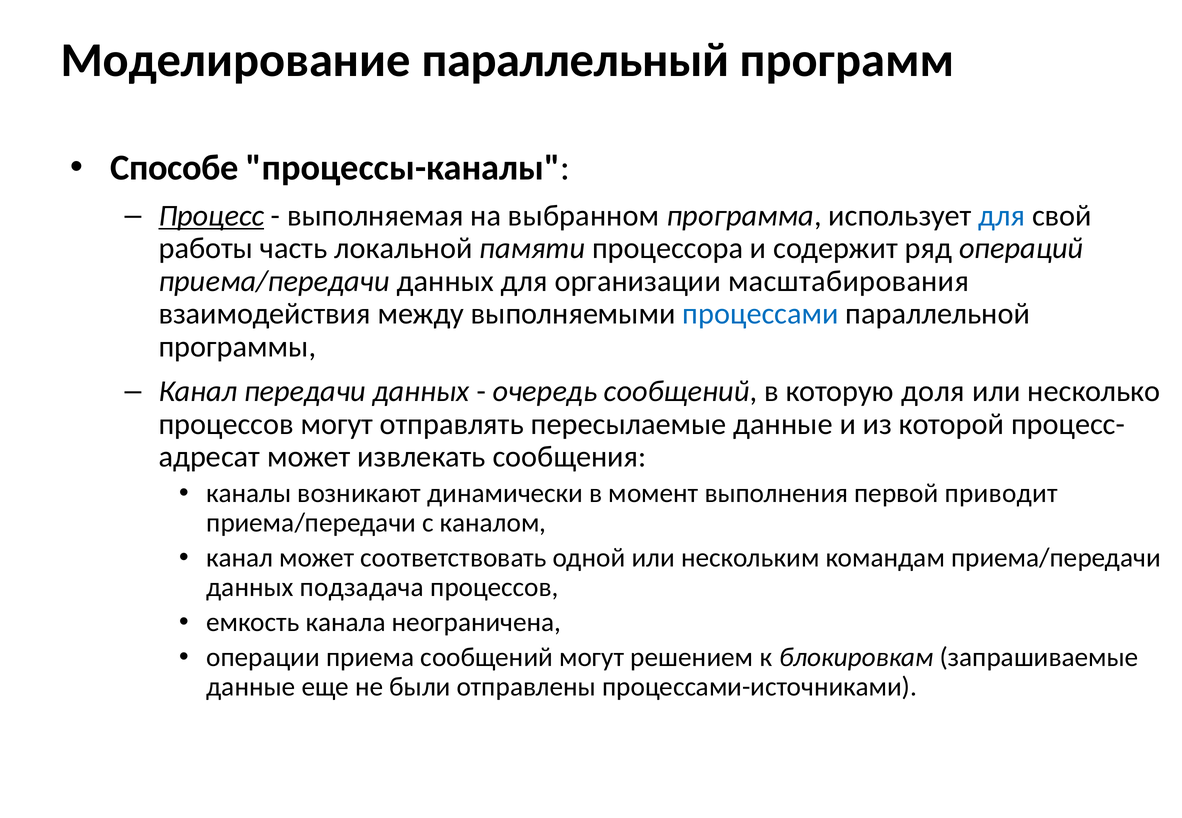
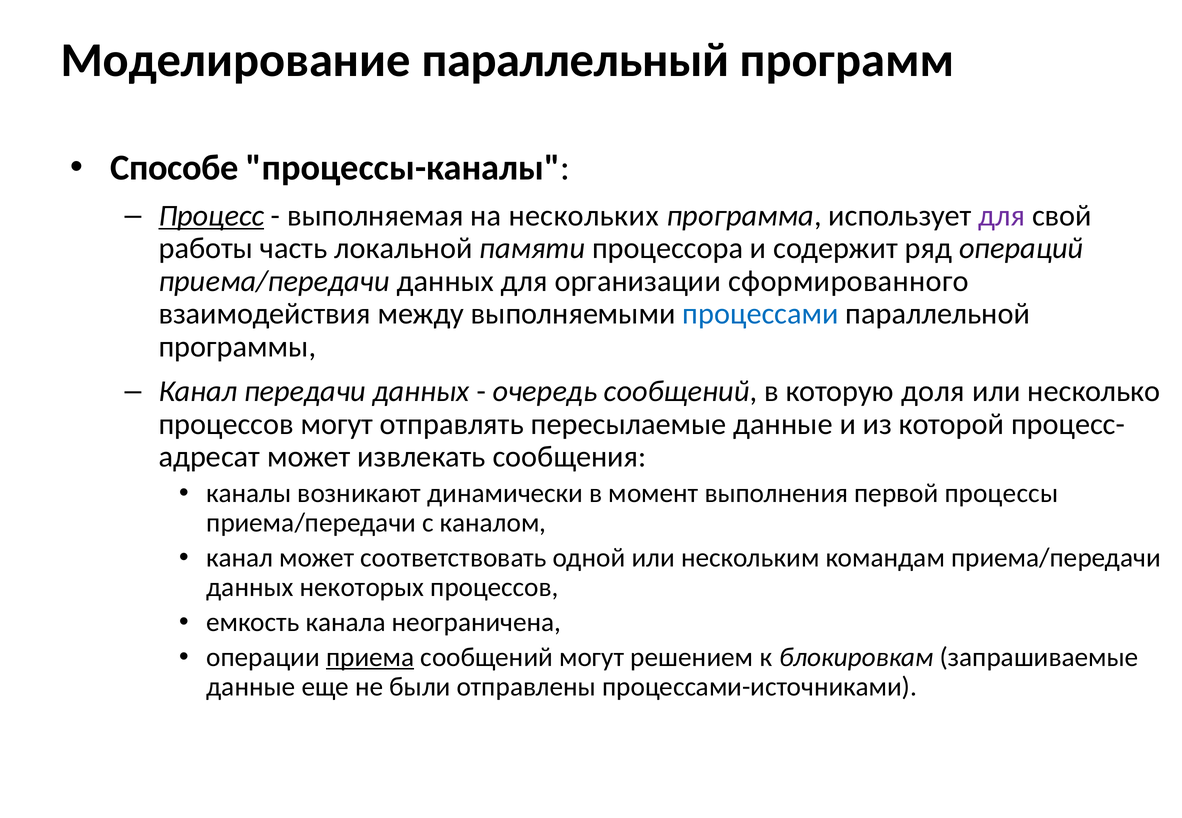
выбранном: выбранном -> нескольких (584, 216)
для colour: blue -> purple (1002, 216)
масштабирования: масштабирования -> сформированного (849, 281)
приводит: приводит -> процессы (1001, 494)
подзадача: подзадача -> некоторых (362, 588)
приема underline: none -> present (370, 657)
